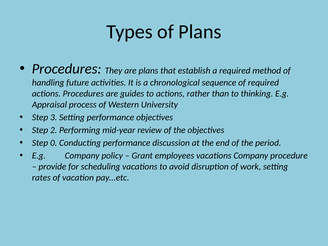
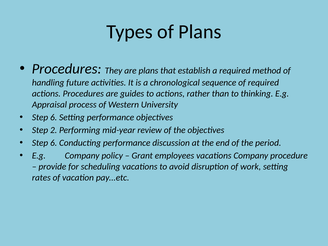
3: 3 -> 6 (54, 117)
0: 0 -> 6 (54, 143)
